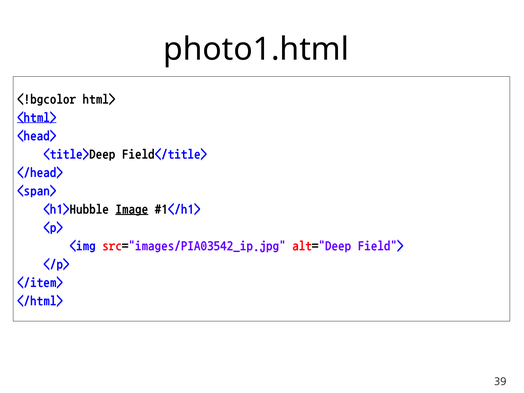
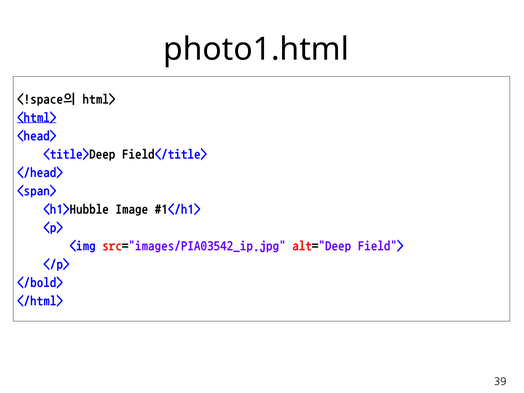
<!bgcolor: <!bgcolor -> <!space의 (47, 99)
Image underline: present -> none (132, 209)
</item>: </item> -> </bold> (40, 282)
